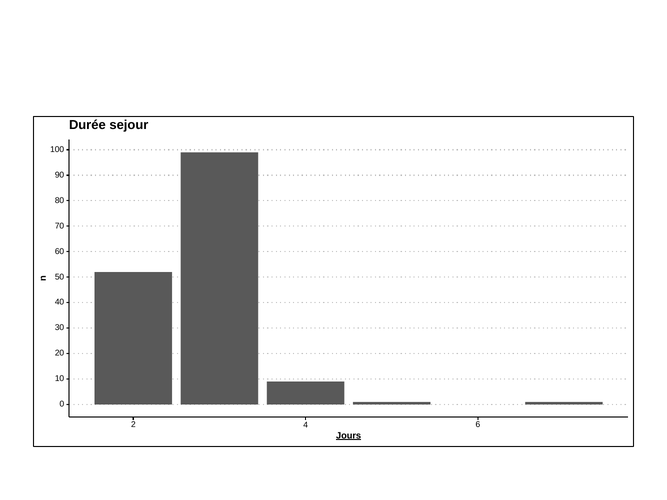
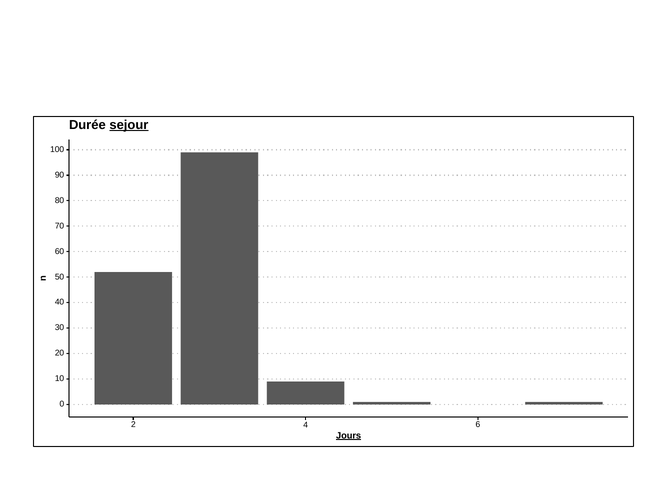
sejour underline: none -> present (129, 125)
